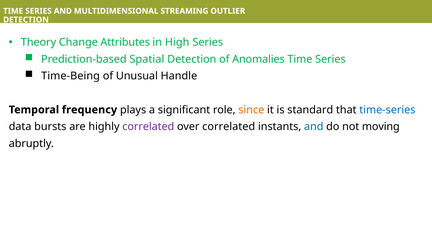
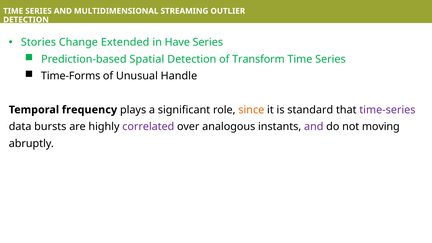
Theory: Theory -> Stories (38, 42)
Attributes: Attributes -> Extended (125, 42)
High: High -> Have (177, 42)
Anomalies: Anomalies -> Transform (258, 59)
Time-Being: Time-Being -> Time-Forms (71, 76)
time-series colour: blue -> purple (387, 110)
over correlated: correlated -> analogous (229, 127)
and colour: blue -> purple (314, 127)
